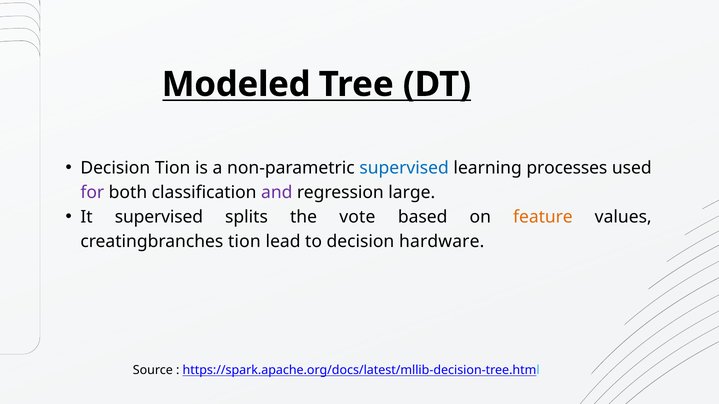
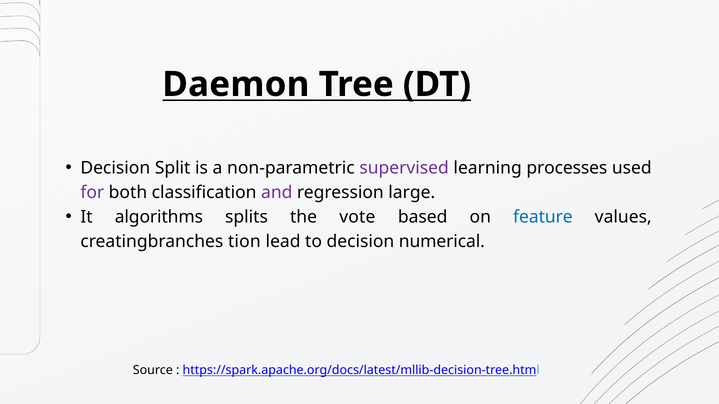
Modeled: Modeled -> Daemon (236, 84)
Decision Tion: Tion -> Split (173, 168)
supervised colour: blue -> purple (404, 168)
It supervised: supervised -> algorithms (159, 217)
feature colour: orange -> blue (543, 217)
hardware: hardware -> numerical (442, 242)
